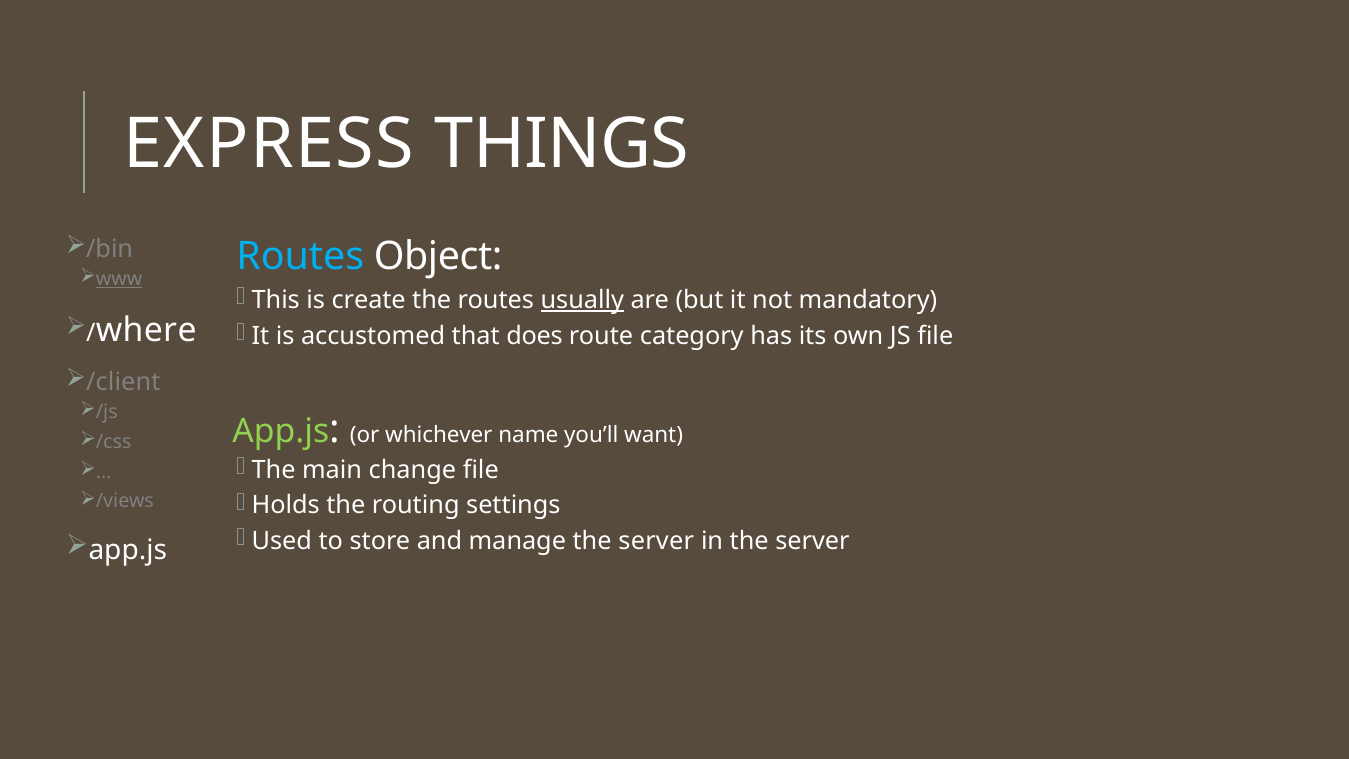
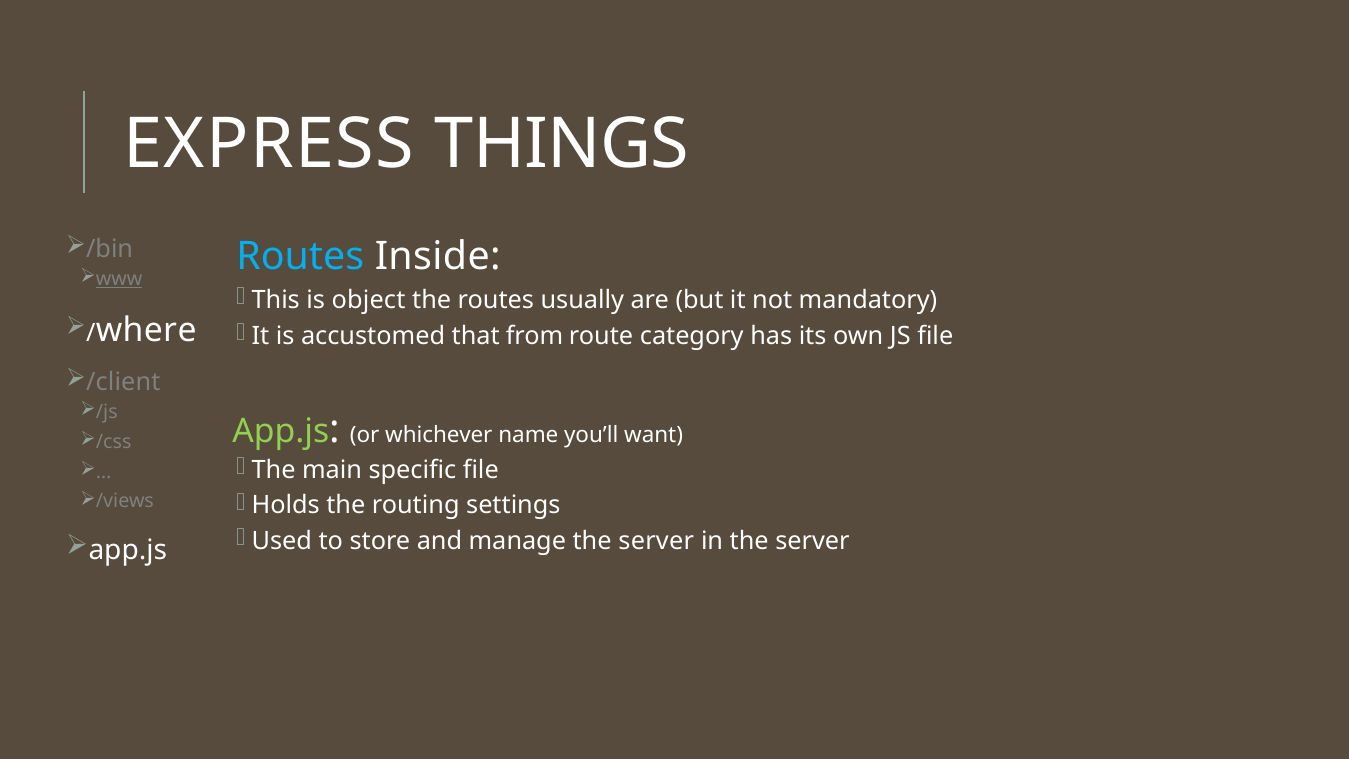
Object: Object -> Inside (438, 257)
create: create -> object (369, 300)
usually underline: present -> none (582, 300)
does: does -> from (535, 336)
change: change -> specific (412, 470)
